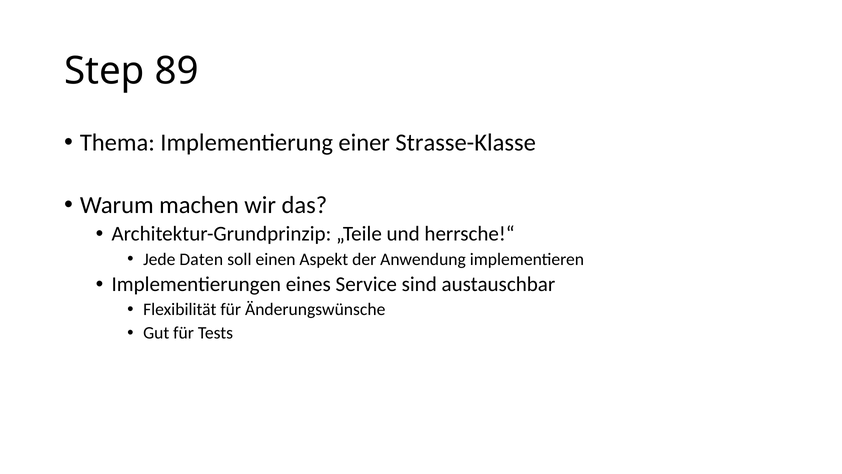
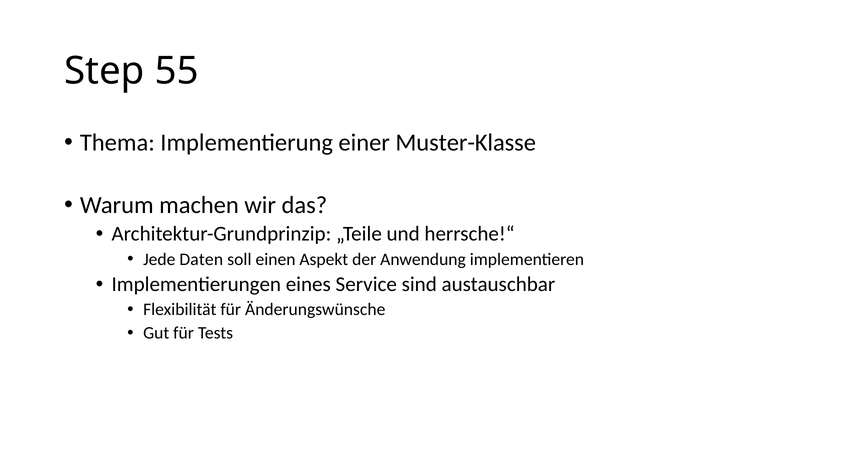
89: 89 -> 55 (177, 71)
Strasse-Klasse: Strasse-Klasse -> Muster-Klasse (466, 142)
